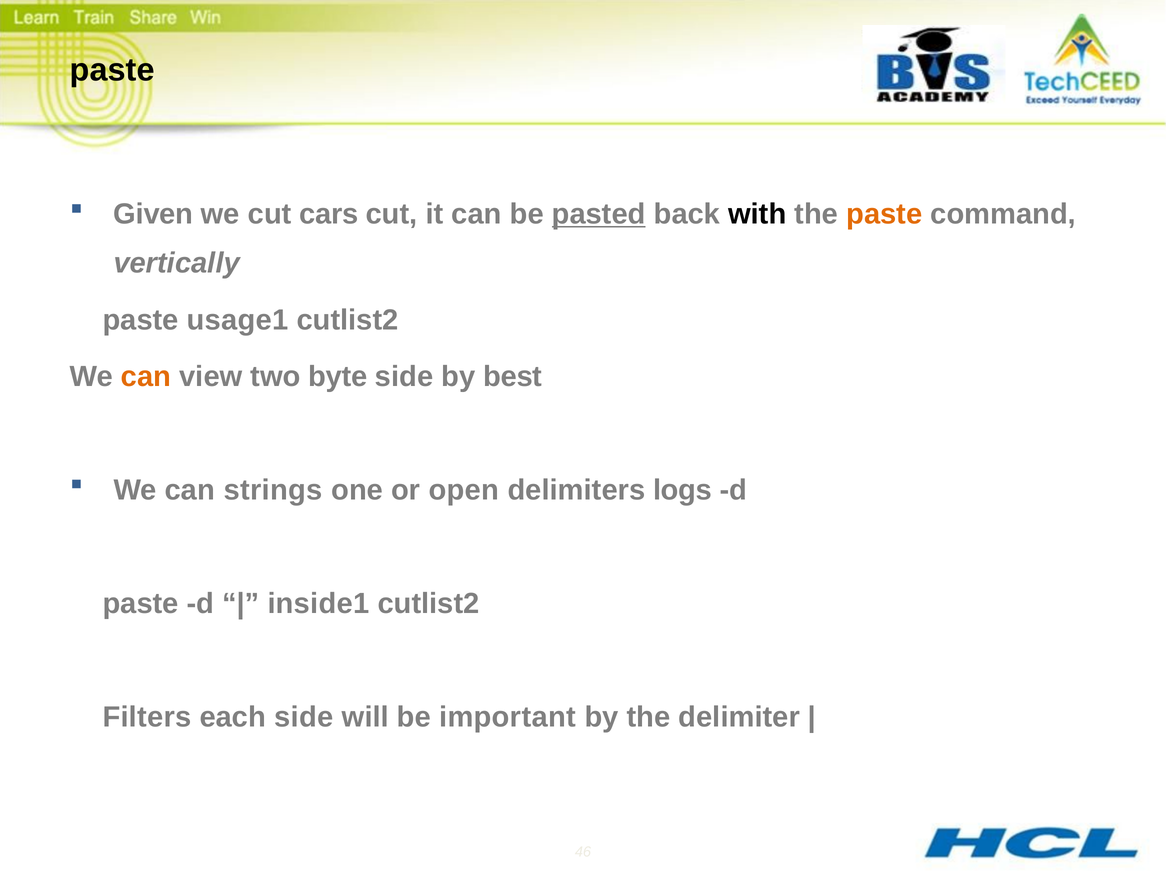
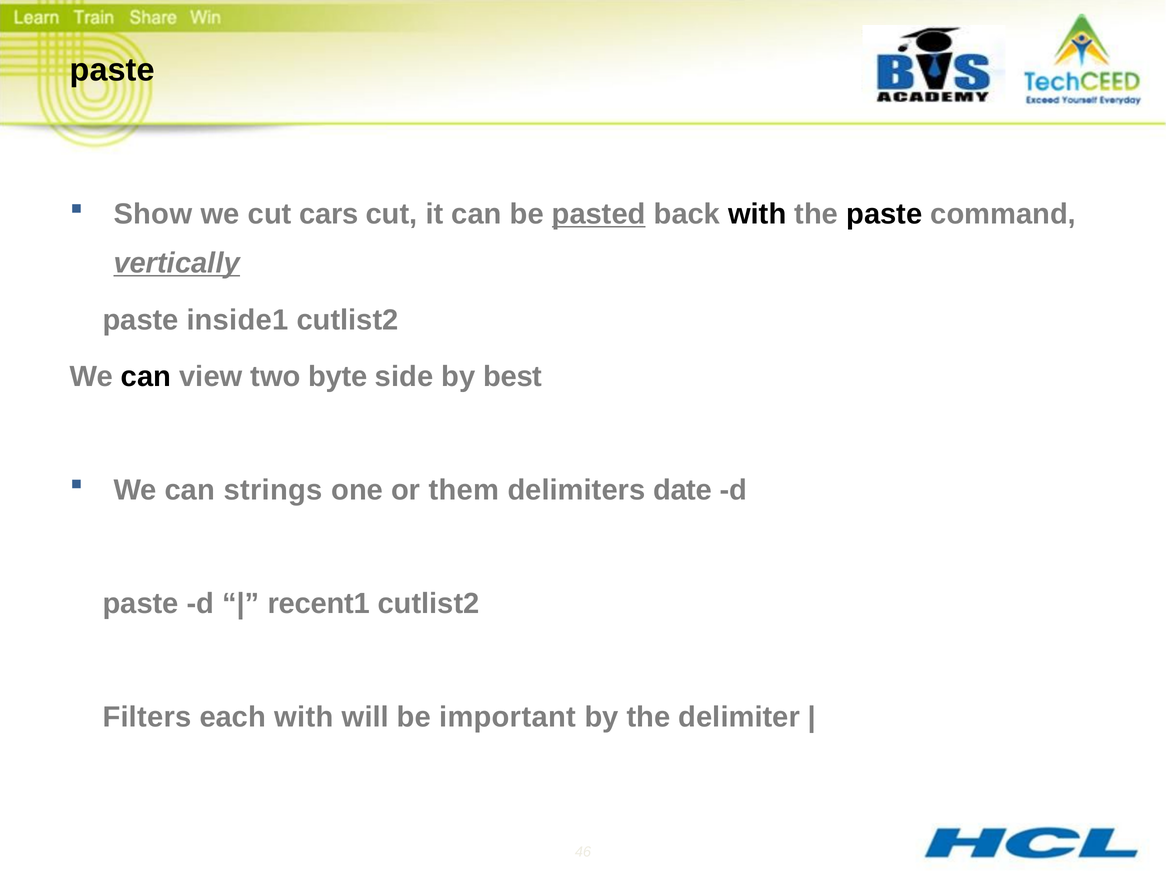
Given: Given -> Show (153, 214)
paste colour: orange -> black (884, 214)
vertically underline: none -> present (177, 263)
usage1: usage1 -> inside1 (238, 320)
can colour: orange -> black (146, 376)
open: open -> them (464, 490)
logs: logs -> date (683, 490)
inside1: inside1 -> recent1 (319, 603)
each side: side -> with (304, 717)
